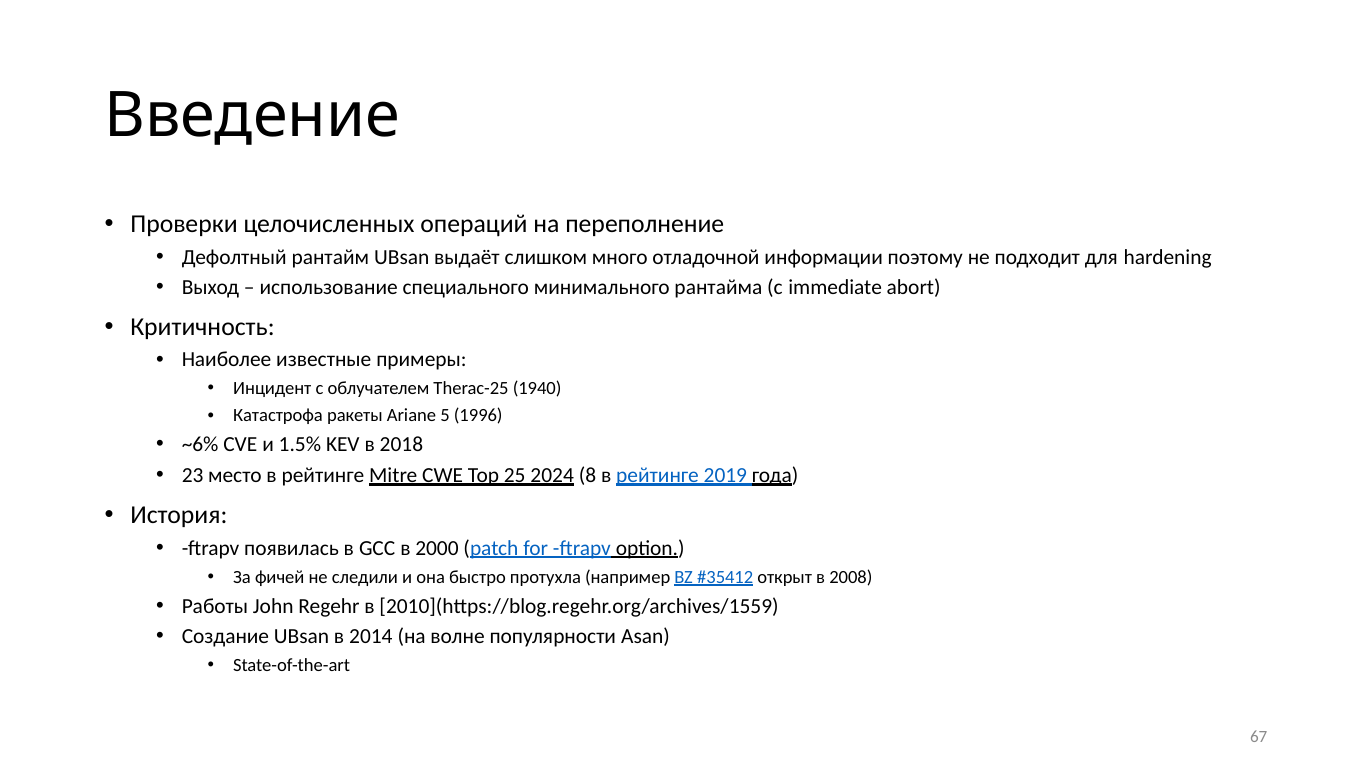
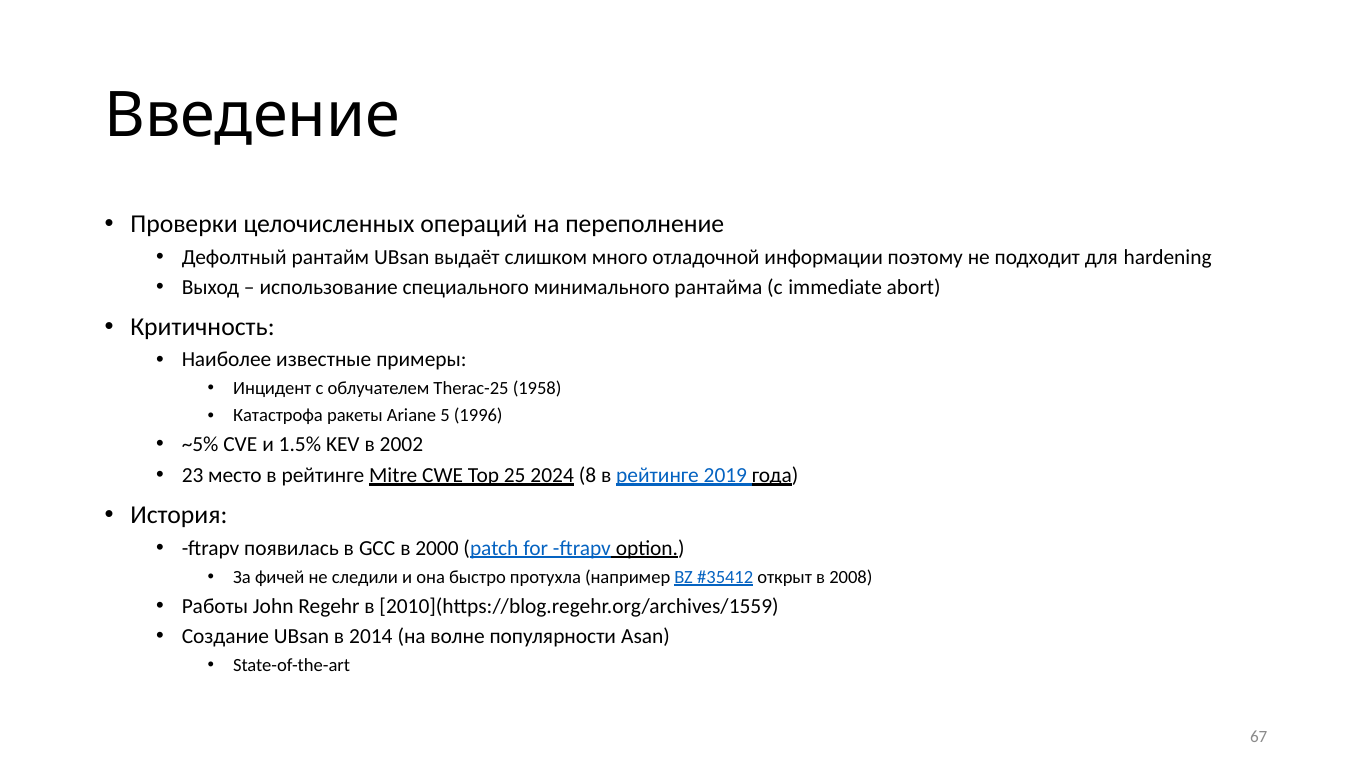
1940: 1940 -> 1958 (537, 388)
~6%: ~6% -> ~5% (200, 444)
2018: 2018 -> 2002 (401, 444)
